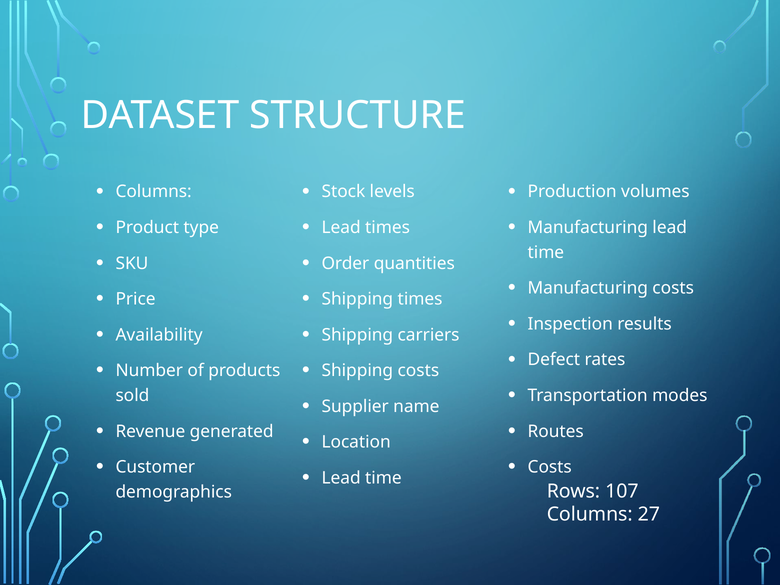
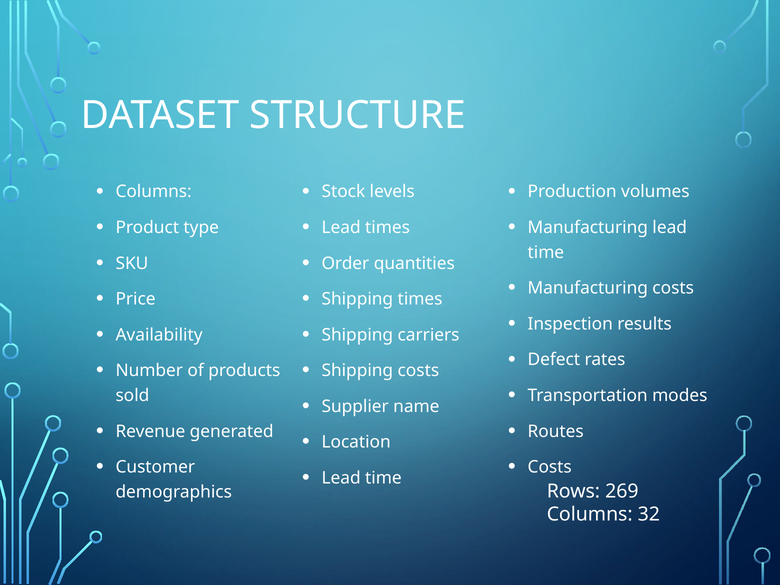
107: 107 -> 269 (622, 491)
27: 27 -> 32 (649, 515)
